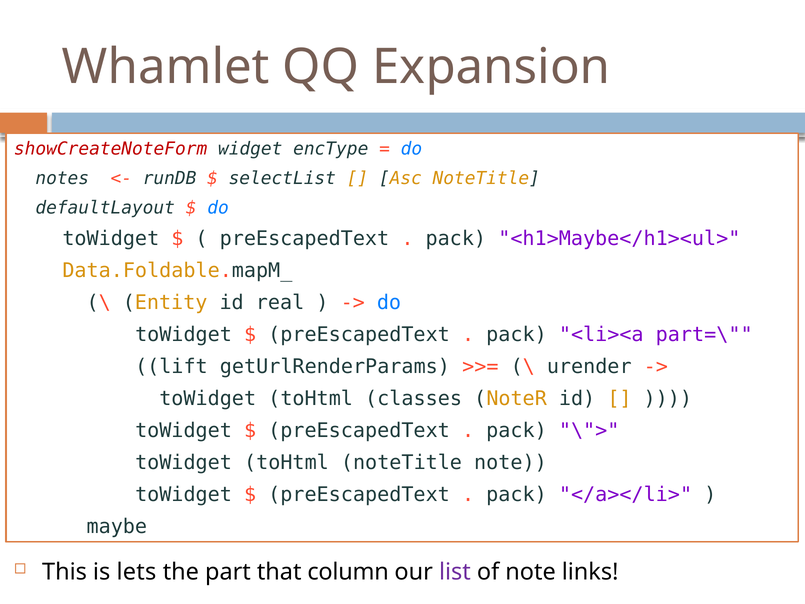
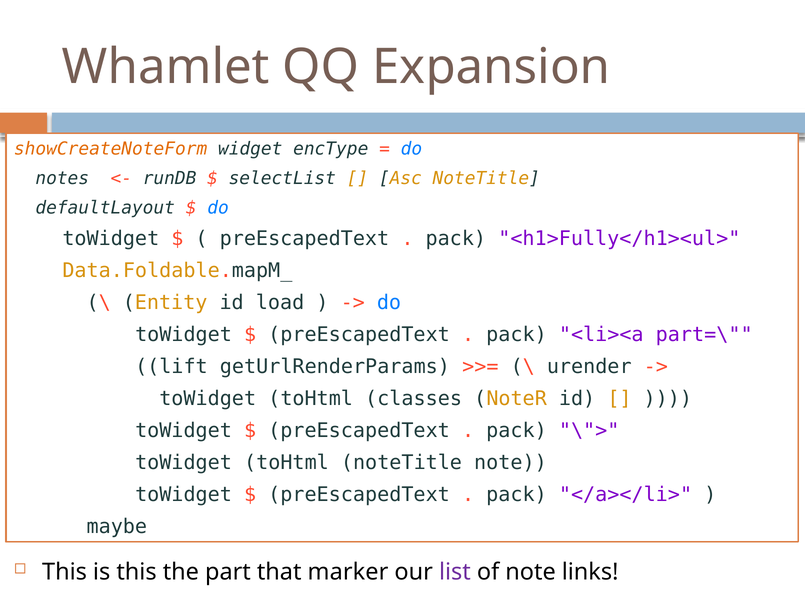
showCreateNoteForm colour: red -> orange (111, 149)
<h1>Maybe</h1><ul>: <h1>Maybe</h1><ul> -> <h1>Fully</h1><ul> (619, 238)
real: real -> load (280, 302)
is lets: lets -> this (137, 572)
column: column -> marker (348, 572)
